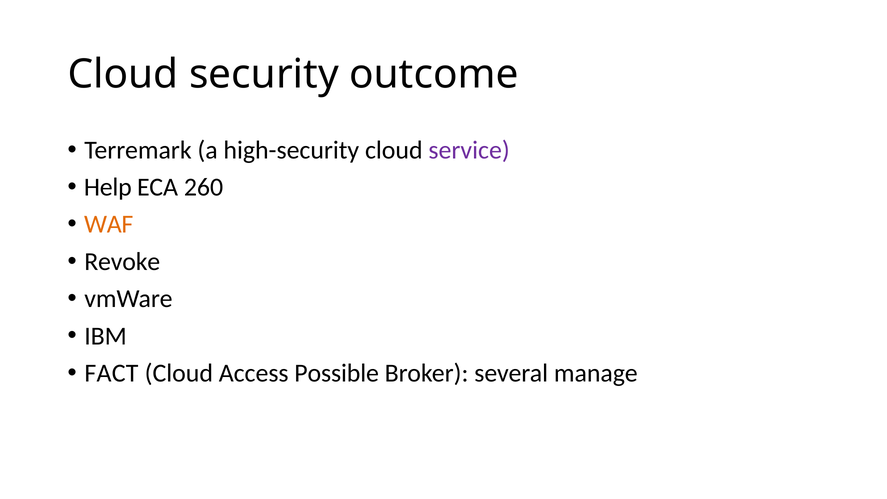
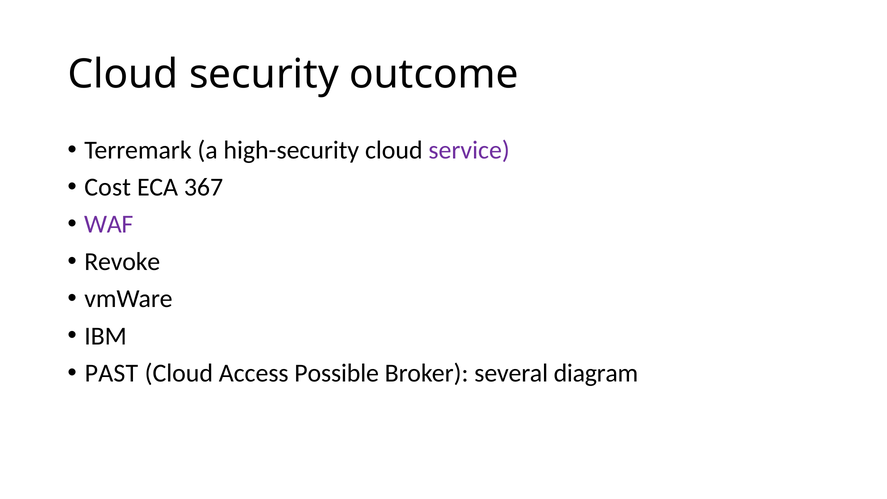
Help: Help -> Cost (108, 187)
260: 260 -> 367 (204, 187)
WAF colour: orange -> purple (109, 224)
FACT: FACT -> PAST (111, 373)
manage: manage -> diagram (596, 373)
